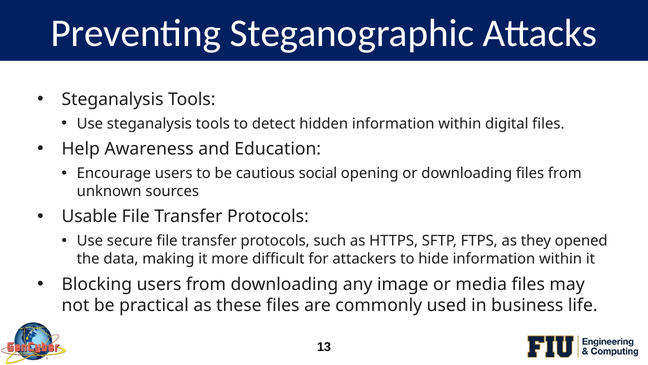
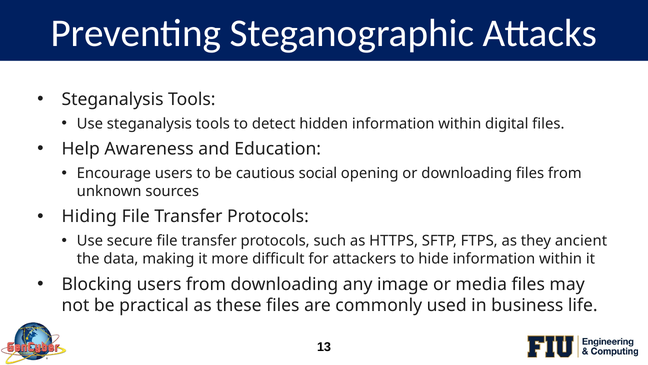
Usable: Usable -> Hiding (89, 216)
opened: opened -> ancient (581, 241)
